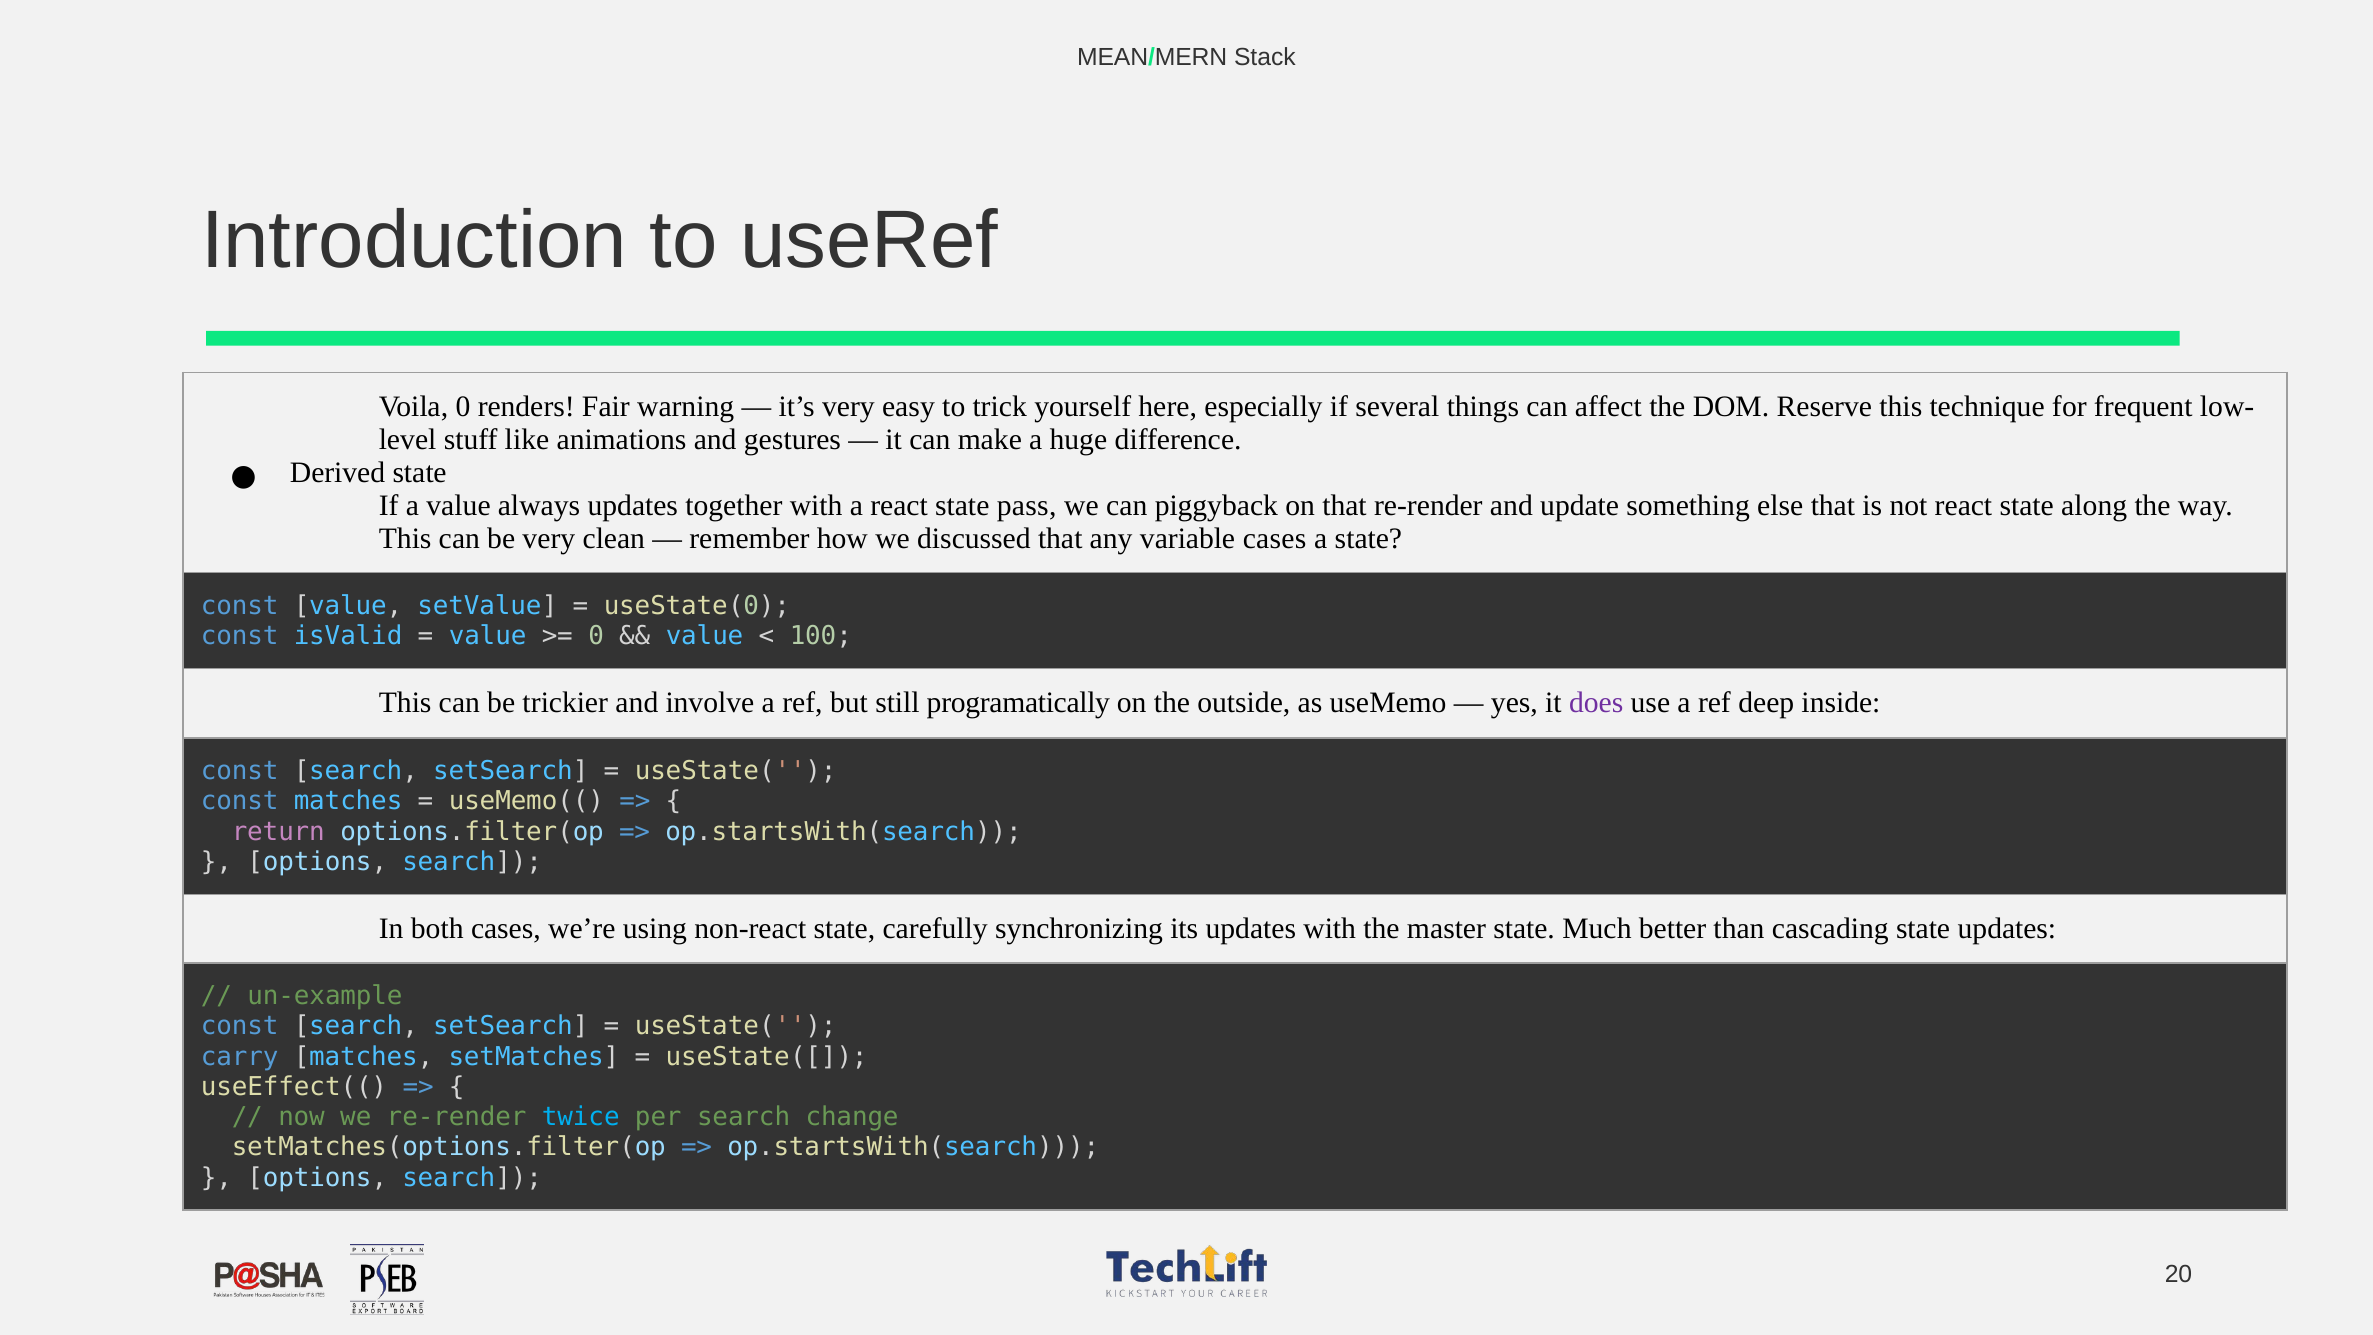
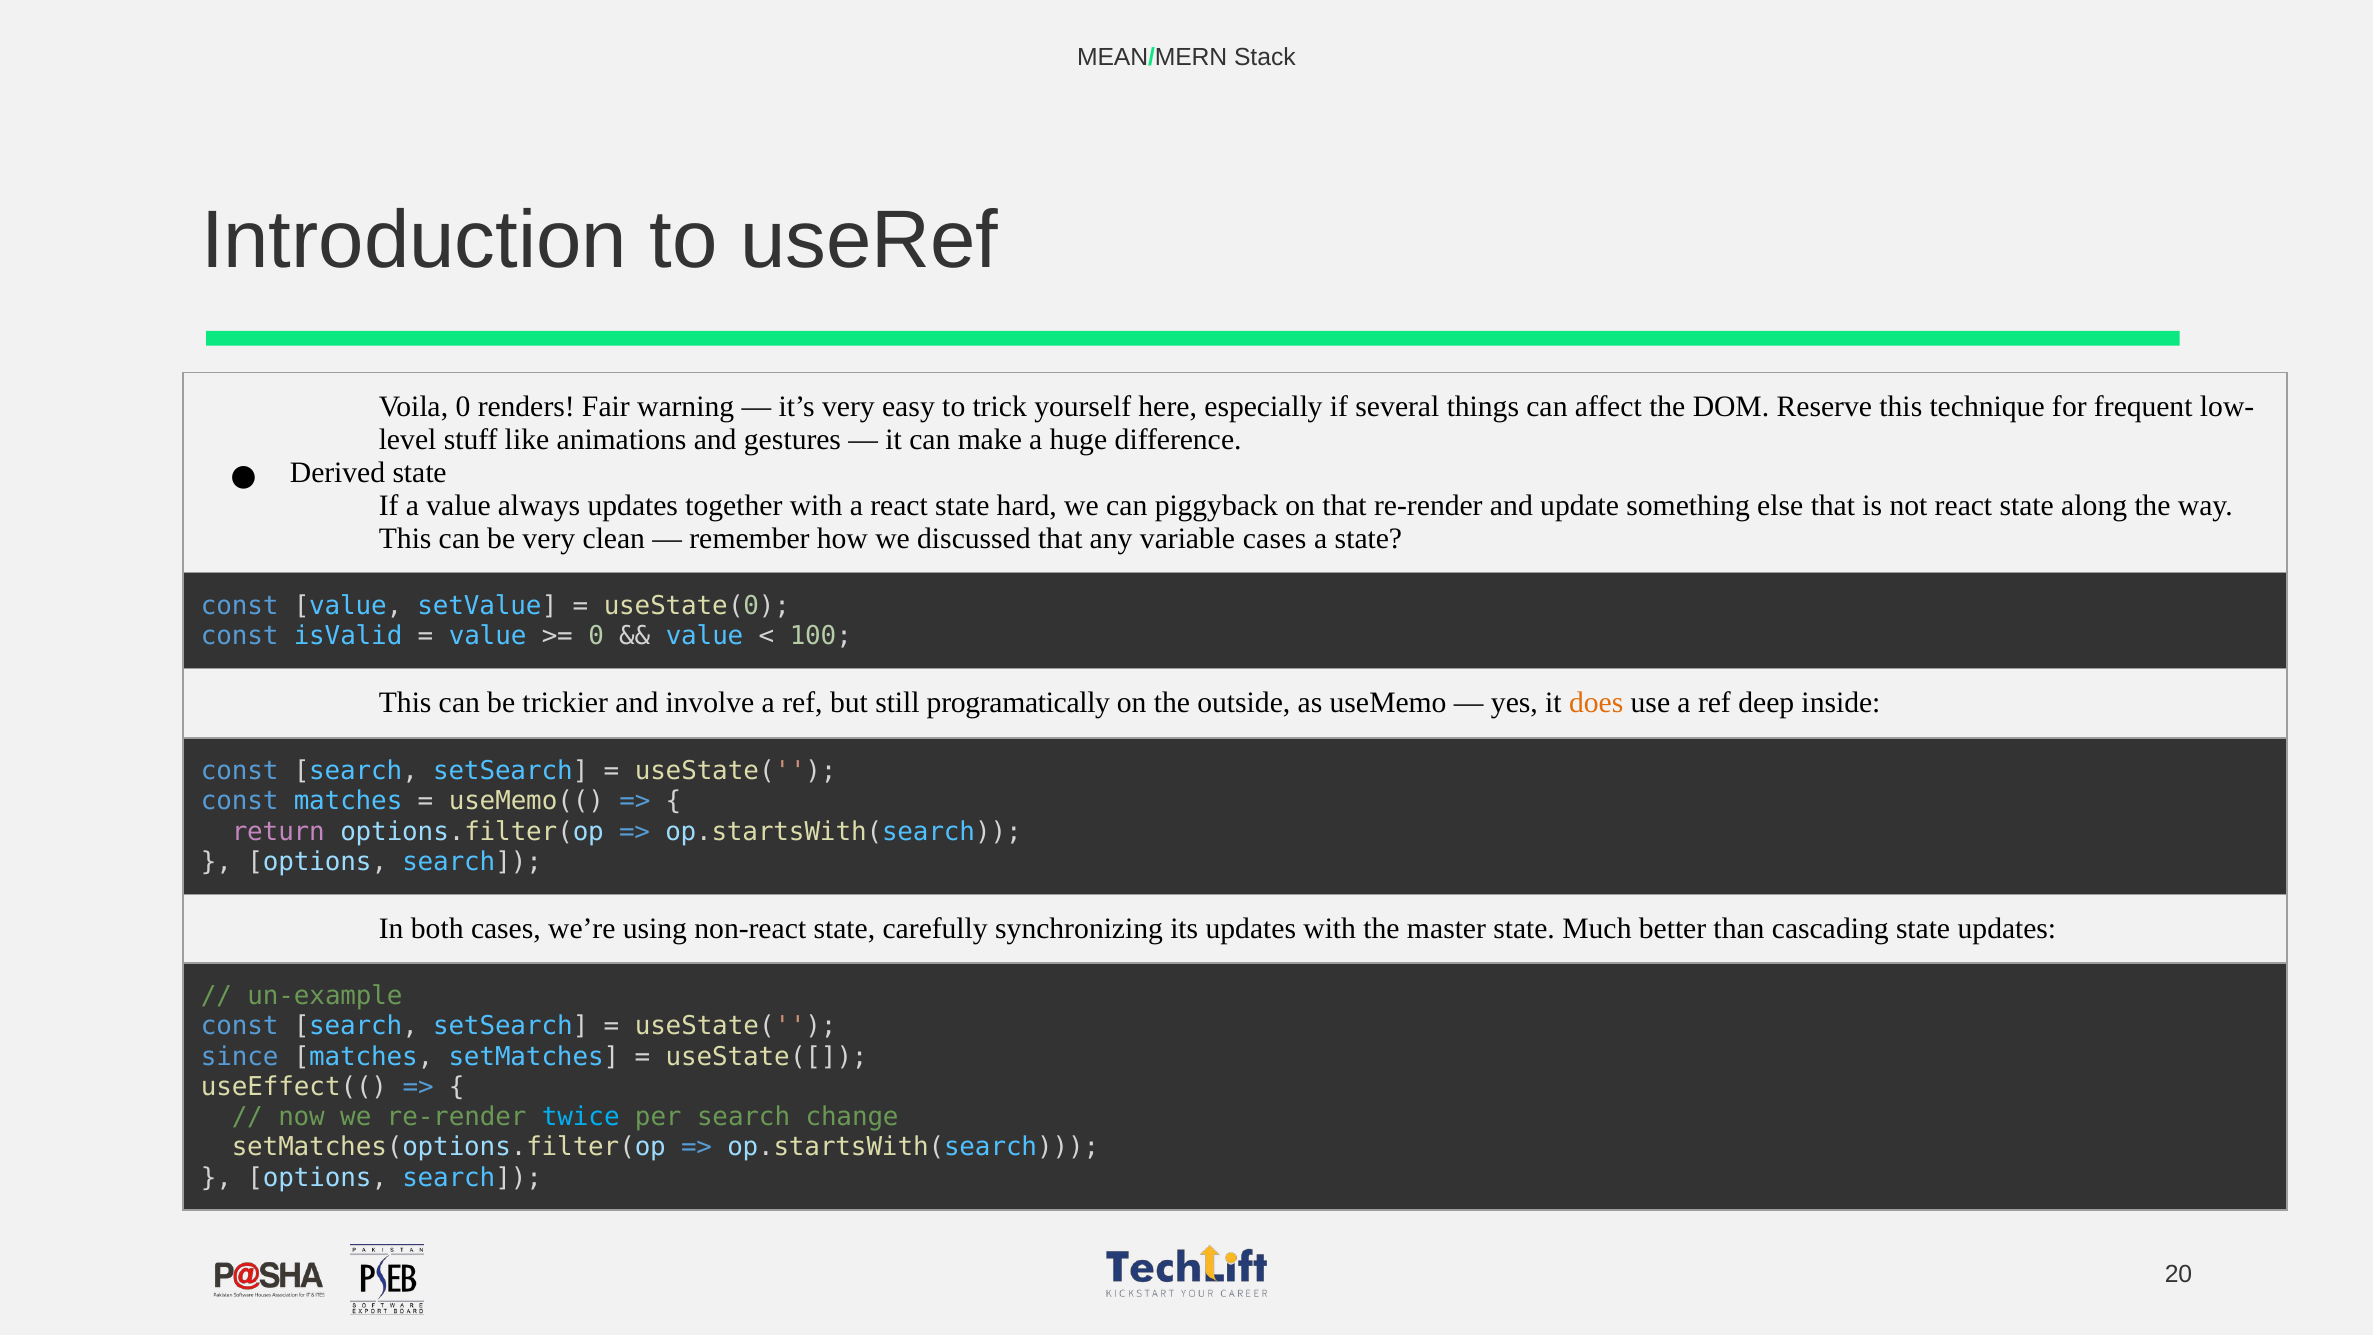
pass: pass -> hard (1027, 506)
does colour: purple -> orange (1596, 703)
carry: carry -> since (240, 1056)
